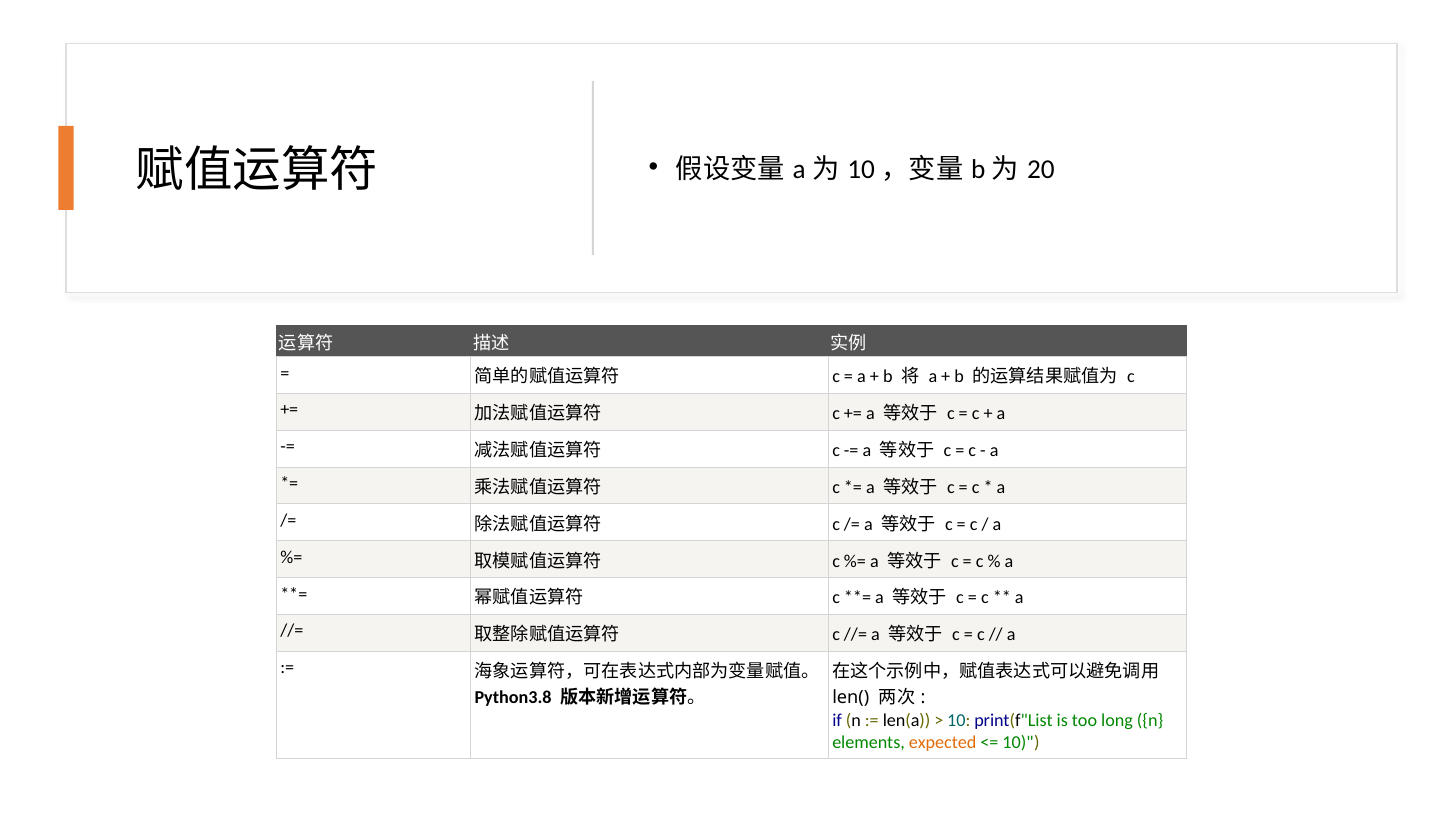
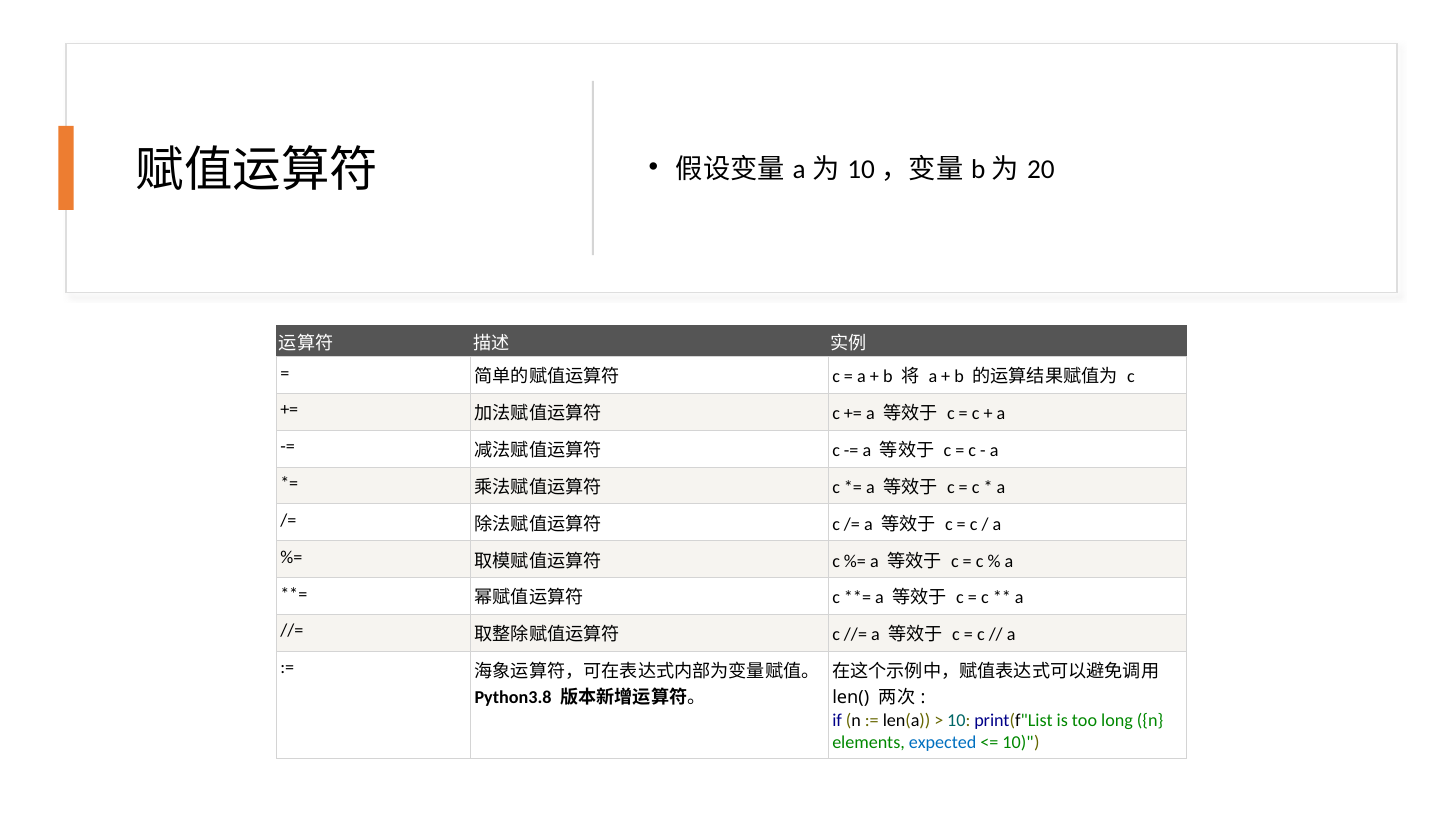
expected colour: orange -> blue (943, 743)
